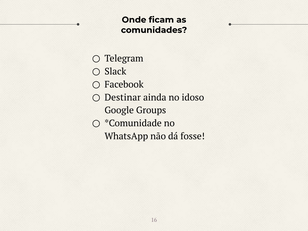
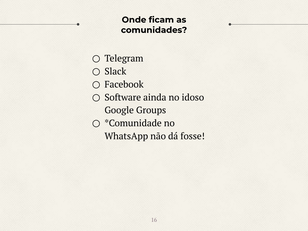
Destinar: Destinar -> Software (123, 97)
